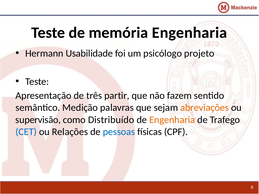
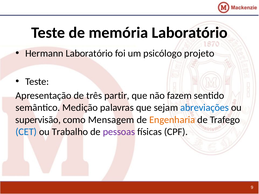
memória Engenharia: Engenharia -> Laboratório (190, 33)
Hermann Usabilidade: Usabilidade -> Laboratório (89, 53)
abreviações colour: orange -> blue (205, 108)
Distribuído: Distribuído -> Mensagem (111, 120)
Relações: Relações -> Trabalho (70, 132)
pessoas colour: blue -> purple (119, 132)
